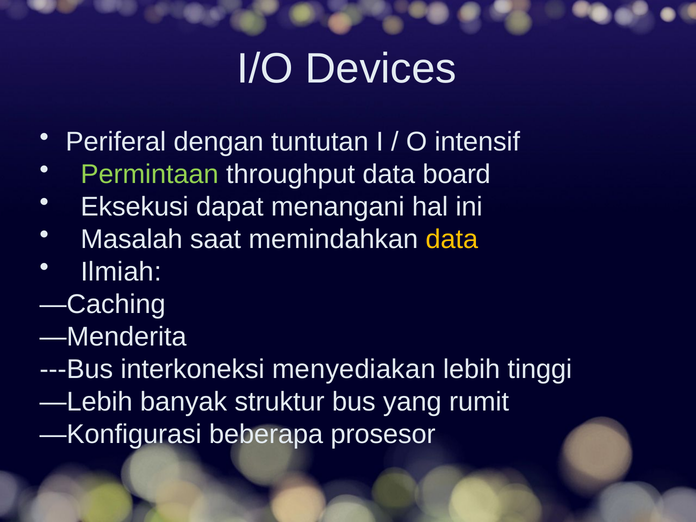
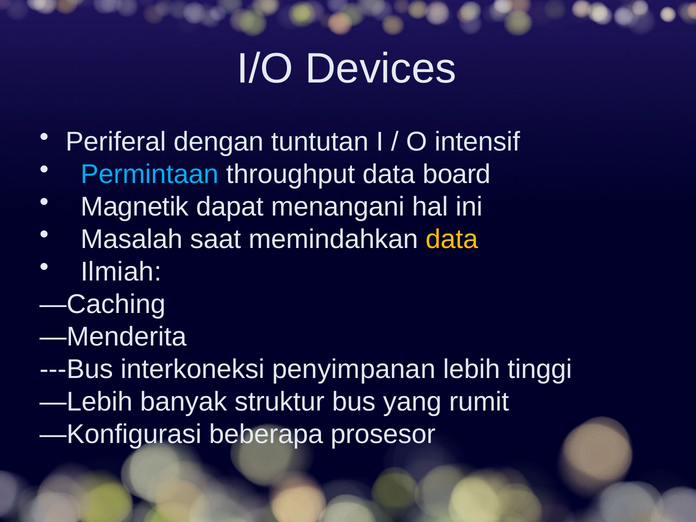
Permintaan colour: light green -> light blue (150, 174)
Eksekusi: Eksekusi -> Magnetik (135, 207)
menyediakan: menyediakan -> penyimpanan (354, 369)
